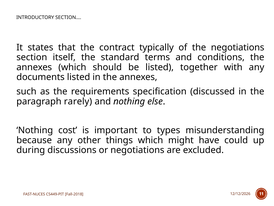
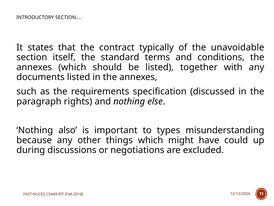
the negotiations: negotiations -> unavoidable (238, 47)
rarely: rarely -> rights (78, 101)
cost: cost -> also (68, 130)
